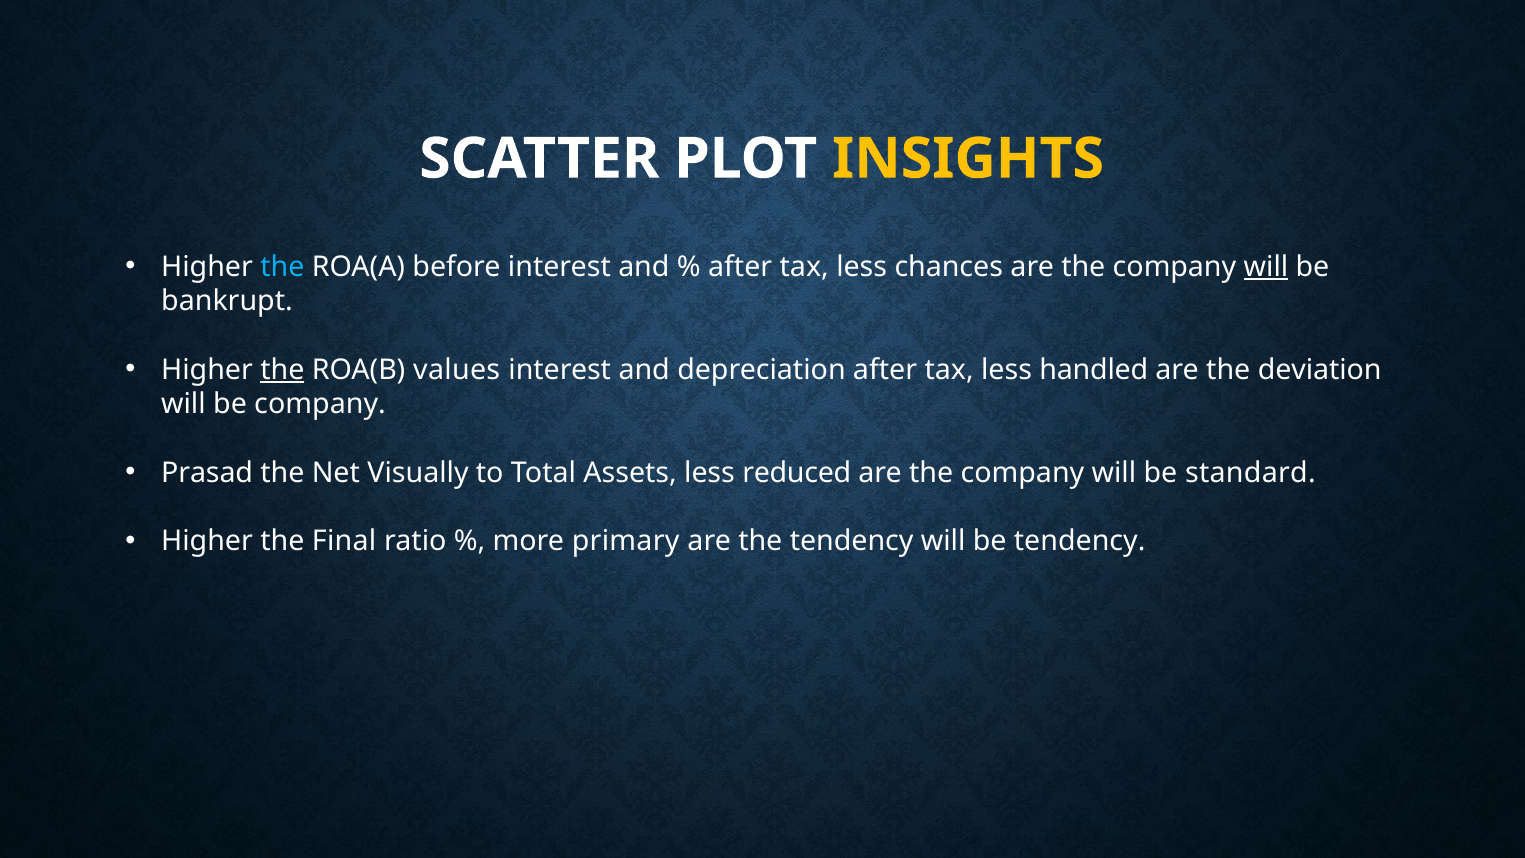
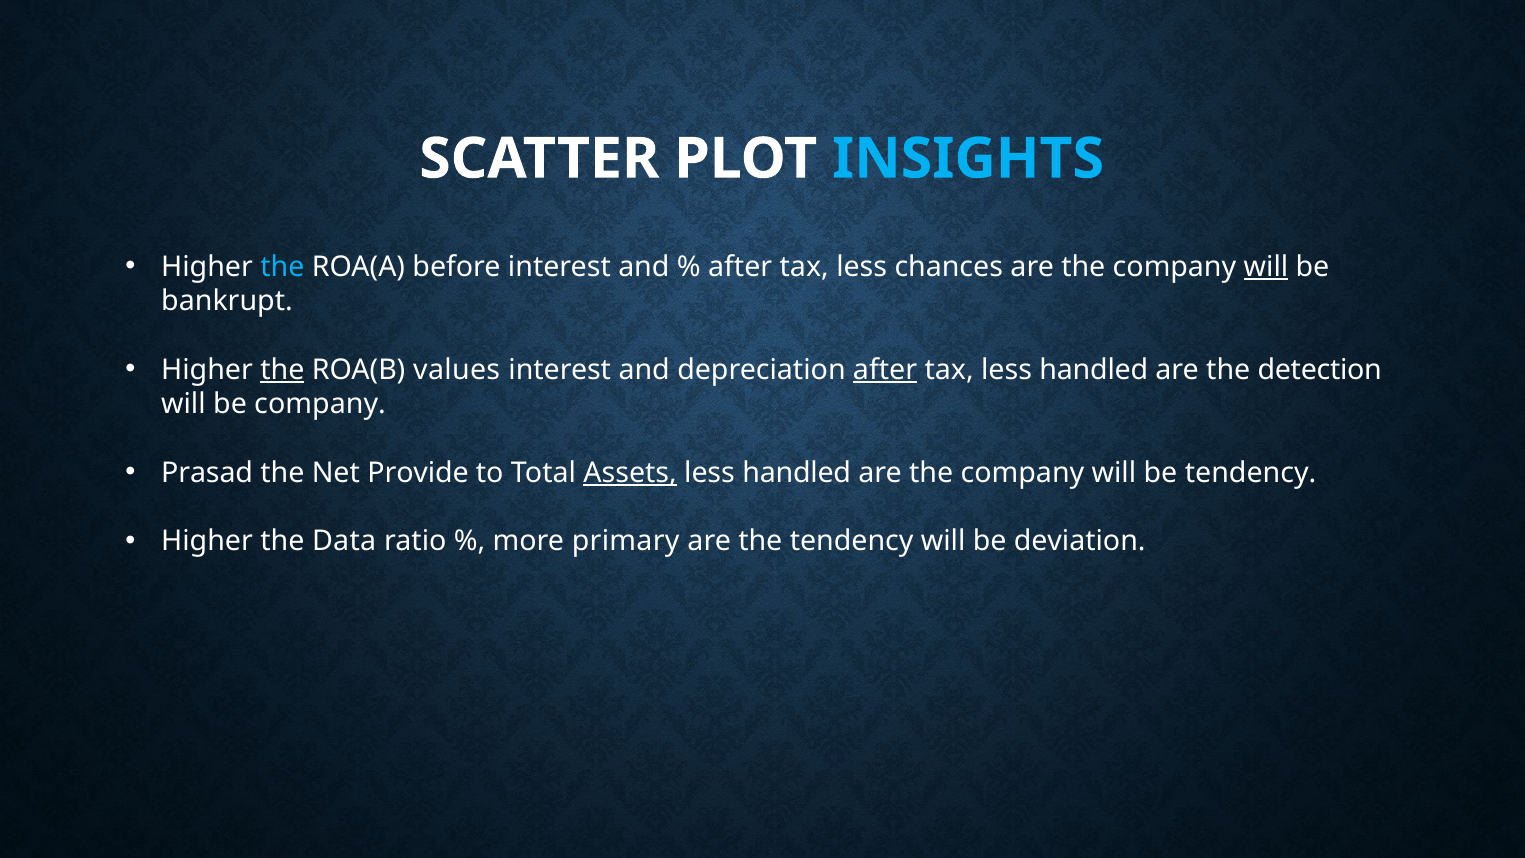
INSIGHTS colour: yellow -> light blue (968, 159)
after underline: none -> present (885, 370)
deviation: deviation -> detection (1320, 370)
Visually: Visually -> Provide (418, 473)
Assets underline: none -> present (630, 473)
reduced: reduced -> handled (797, 473)
be standard: standard -> tendency (1251, 473)
Final: Final -> Data (344, 541)
be tendency: tendency -> deviation (1080, 541)
